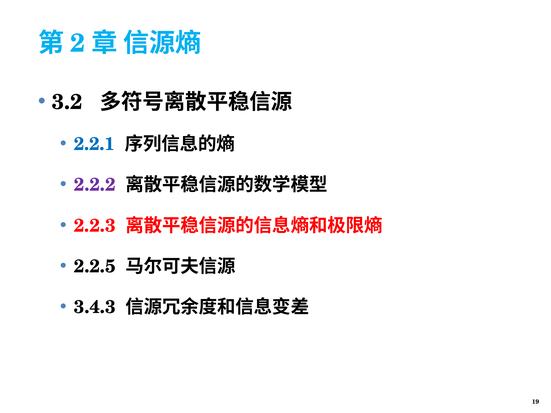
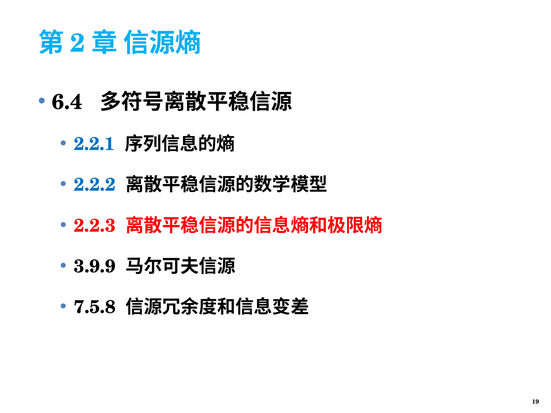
3.2: 3.2 -> 6.4 (67, 102)
2.2.2 colour: purple -> blue (95, 185)
2.2.5: 2.2.5 -> 3.9.9 (95, 266)
3.4.3: 3.4.3 -> 7.5.8 (95, 307)
